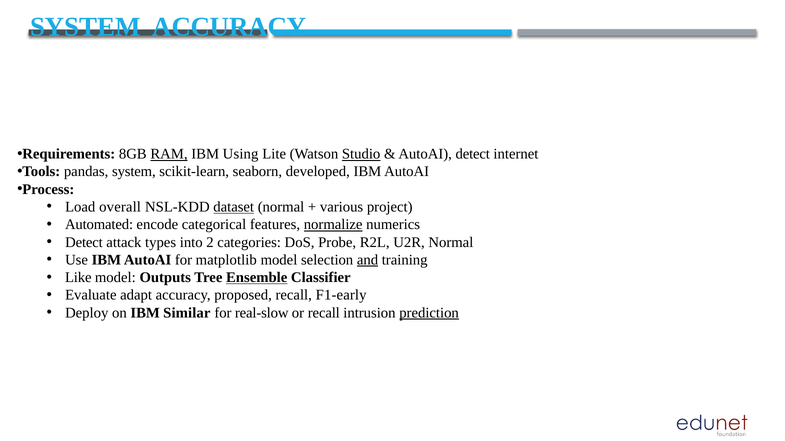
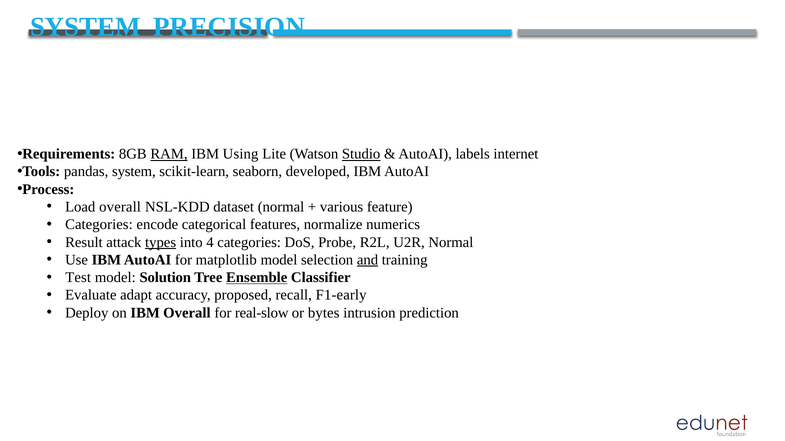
SYSTEM ACCURACY: ACCURACY -> PRECISION (229, 27)
AutoAI detect: detect -> labels (473, 154)
dataset underline: present -> none (234, 207)
project: project -> feature (390, 207)
Automated: Automated -> Categories (99, 225)
normalize underline: present -> none (333, 225)
Detect: Detect -> Result (84, 243)
types underline: none -> present (161, 243)
2: 2 -> 4 (210, 243)
Like: Like -> Test (78, 278)
Outputs: Outputs -> Solution (165, 278)
IBM Similar: Similar -> Overall (187, 313)
or recall: recall -> bytes (324, 313)
prediction underline: present -> none (429, 313)
